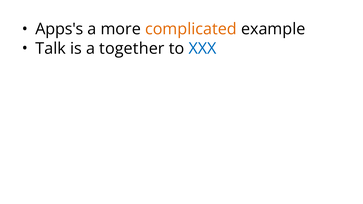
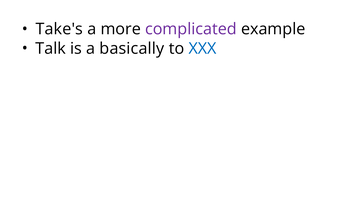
Apps's: Apps's -> Take's (59, 29)
complicated colour: orange -> purple (191, 29)
together: together -> basically (132, 49)
